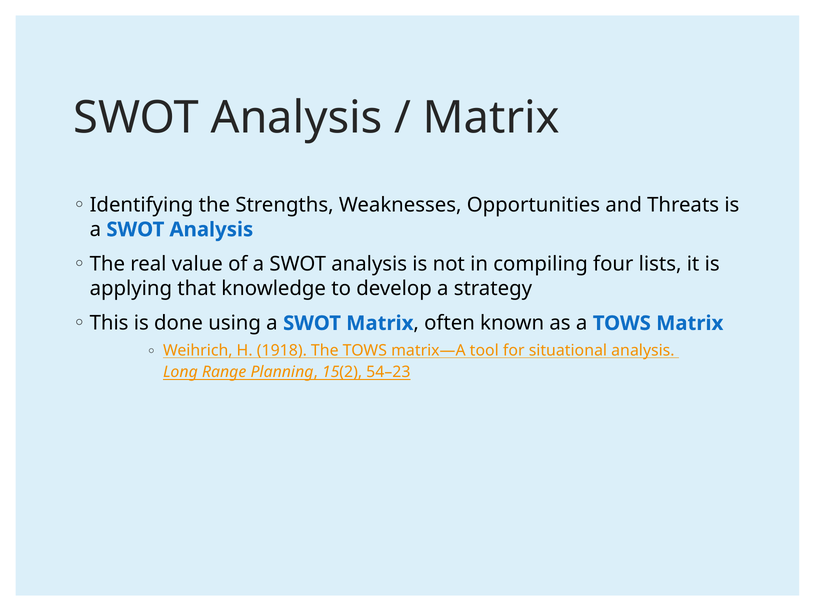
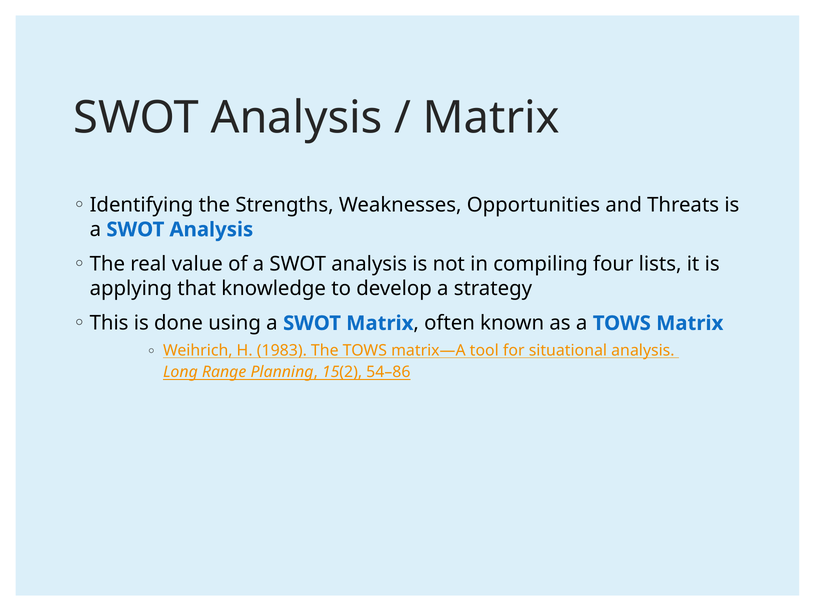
1918: 1918 -> 1983 (282, 350)
54–23: 54–23 -> 54–86 (388, 372)
